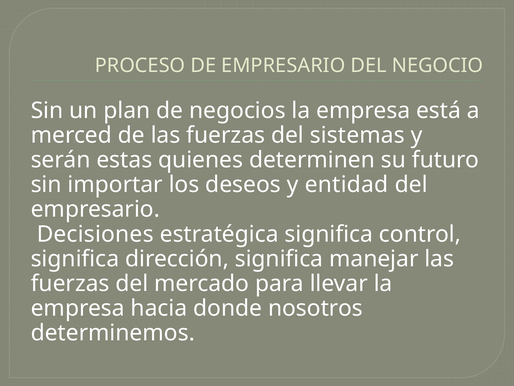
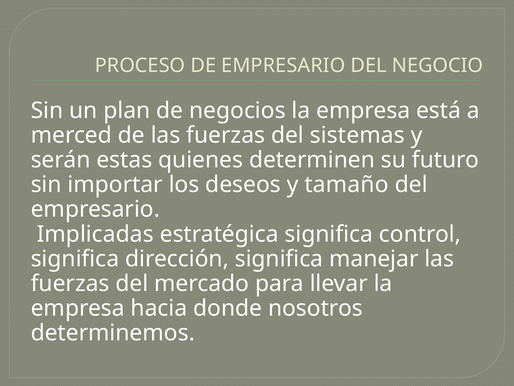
entidad: entidad -> tamaño (347, 184)
Decisiones: Decisiones -> Implicadas (95, 234)
